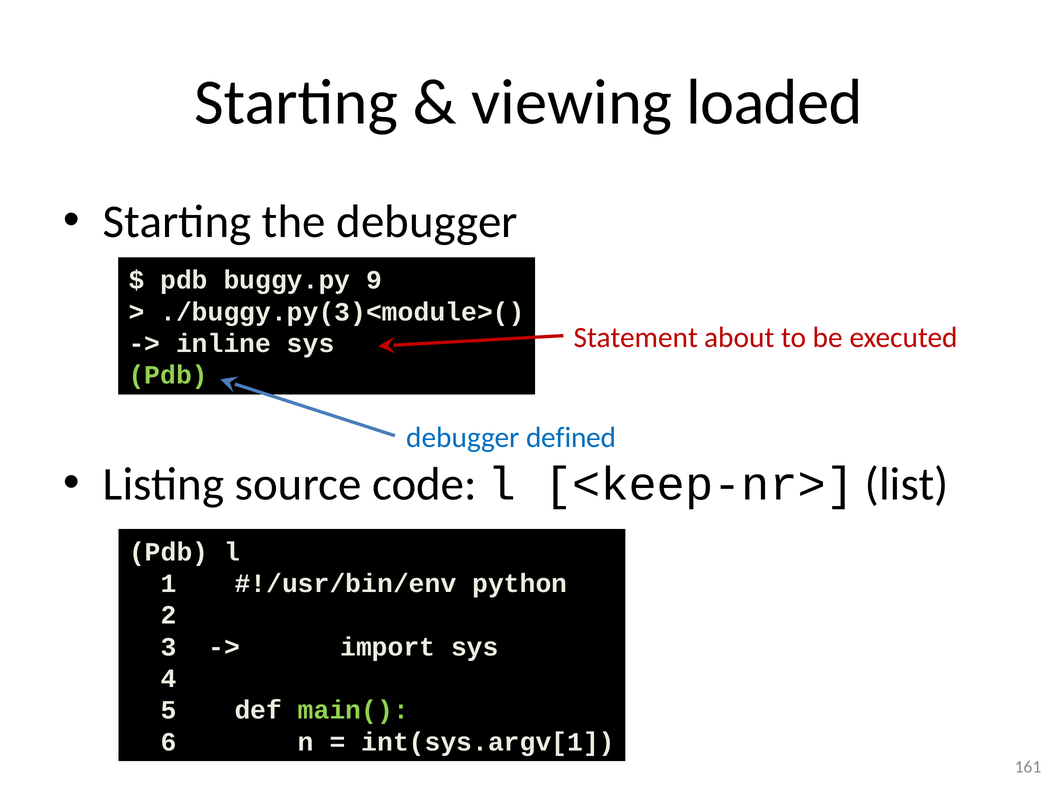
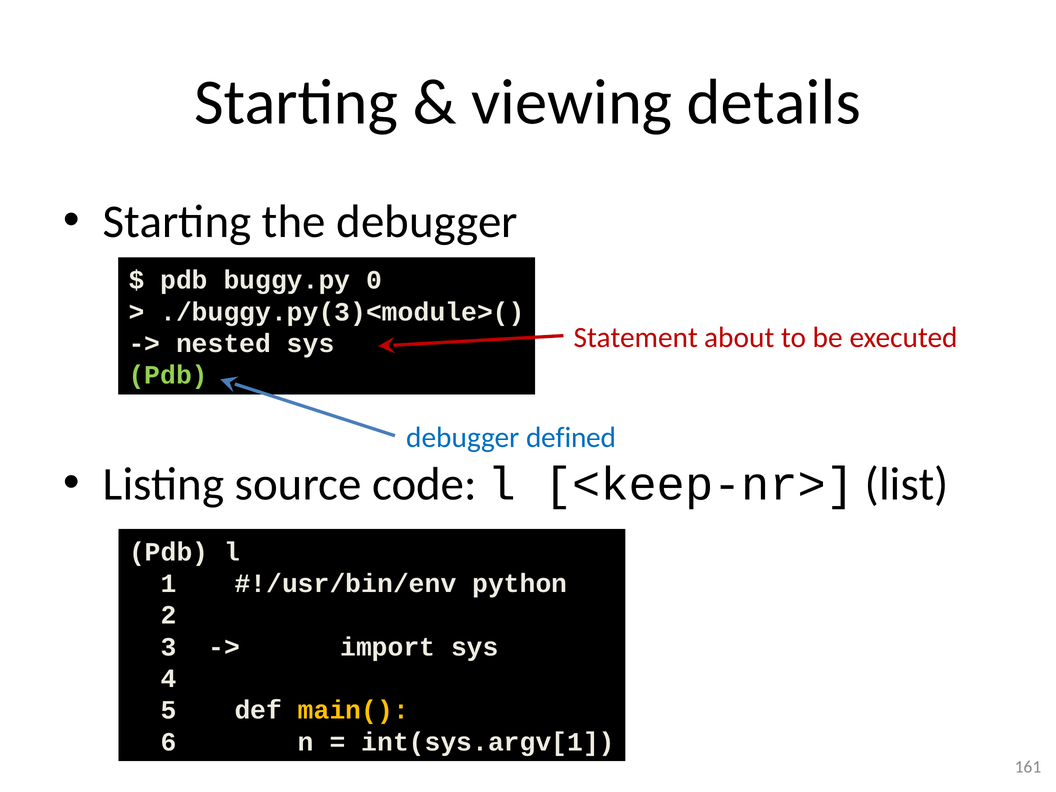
loaded: loaded -> details (774, 102)
9: 9 -> 0 (374, 280)
inline: inline -> nested (224, 344)
main( colour: light green -> yellow (353, 710)
